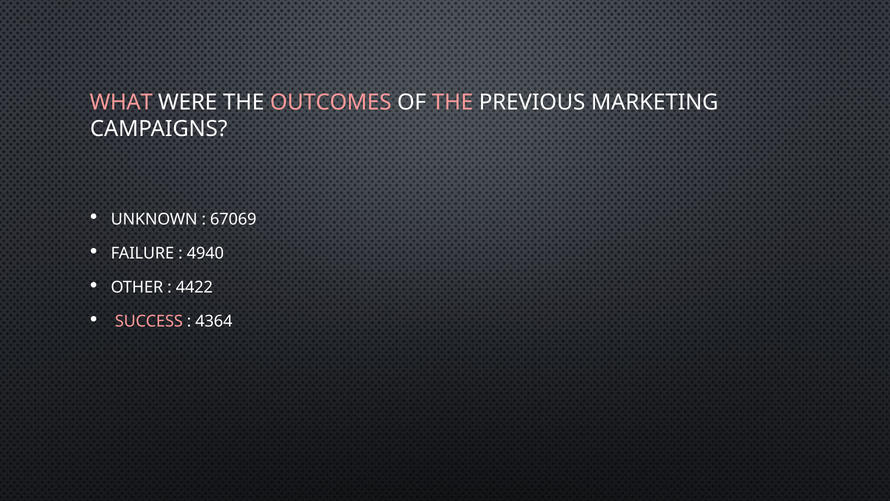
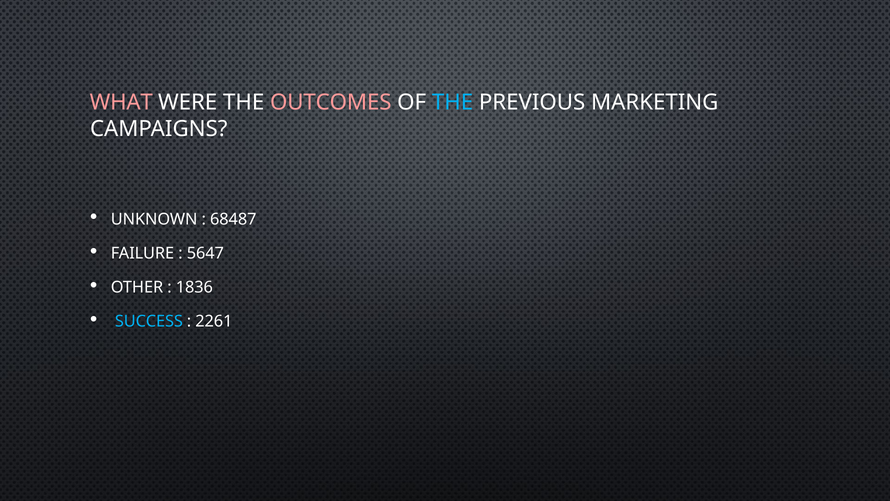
THE colour: pink -> light blue (453, 102)
67069: 67069 -> 68487 (233, 219)
4940: 4940 -> 5647 (205, 253)
4422: 4422 -> 1836 (194, 287)
SUCCESS colour: pink -> light blue (149, 321)
4364: 4364 -> 2261 (214, 321)
